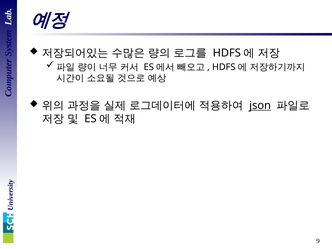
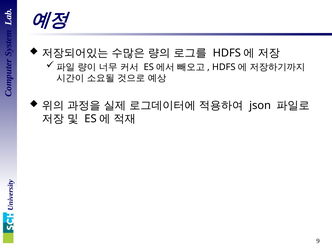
json underline: present -> none (260, 105)
